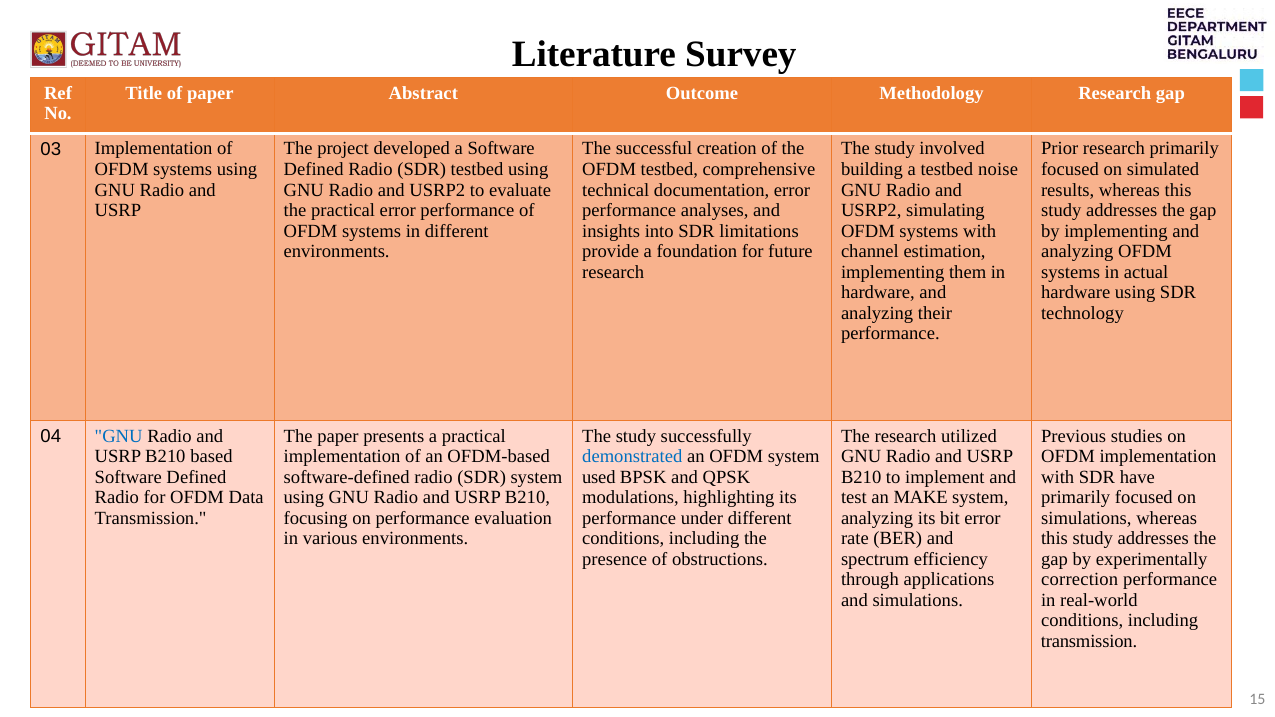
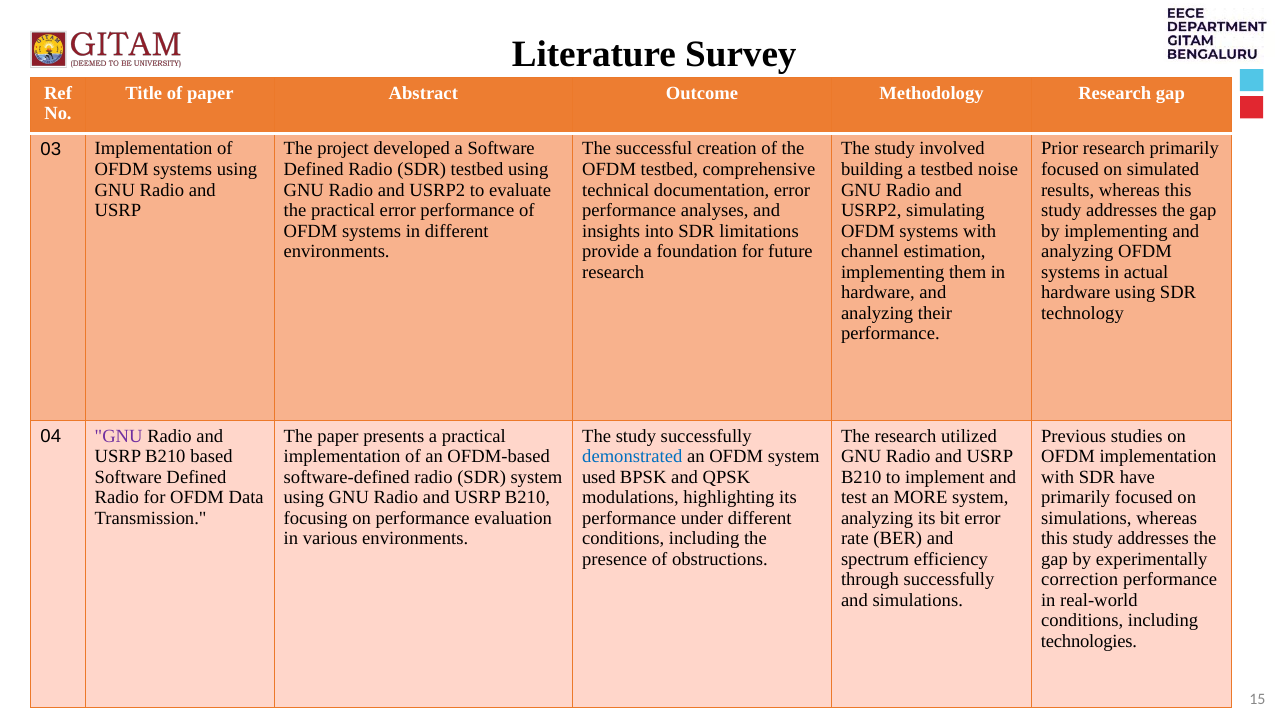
GNU colour: blue -> purple (119, 436)
MAKE: MAKE -> MORE (921, 498)
through applications: applications -> successfully (949, 580)
transmission: transmission -> technologies (1089, 642)
